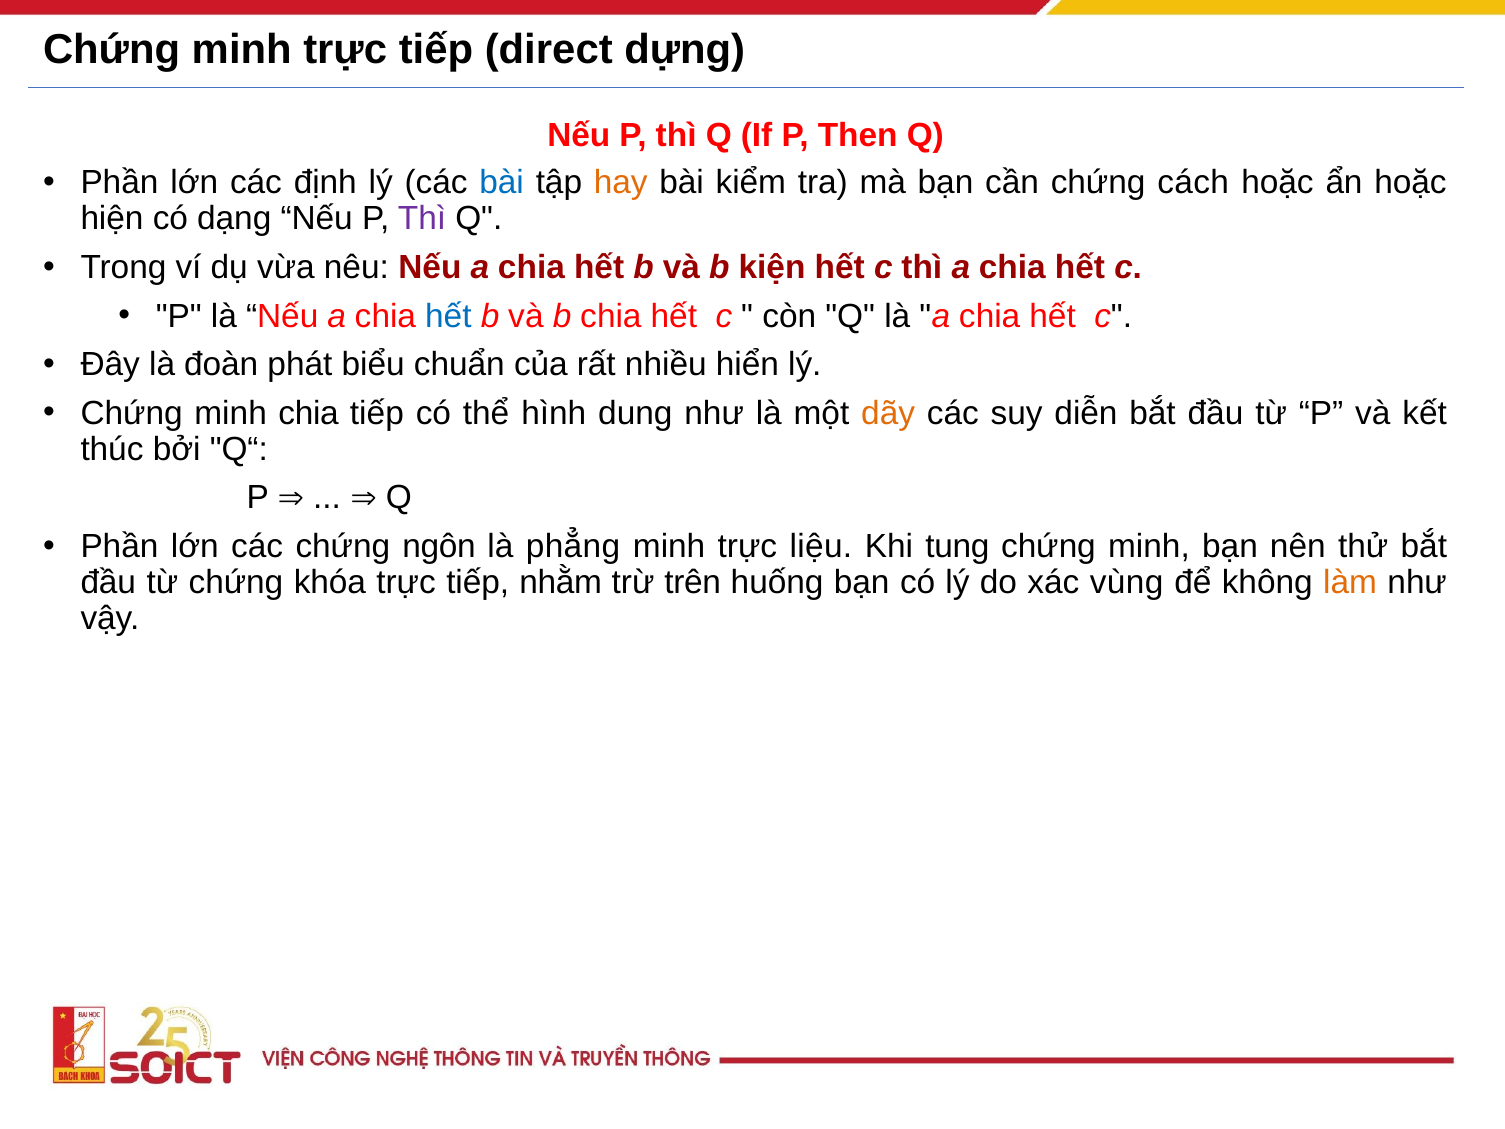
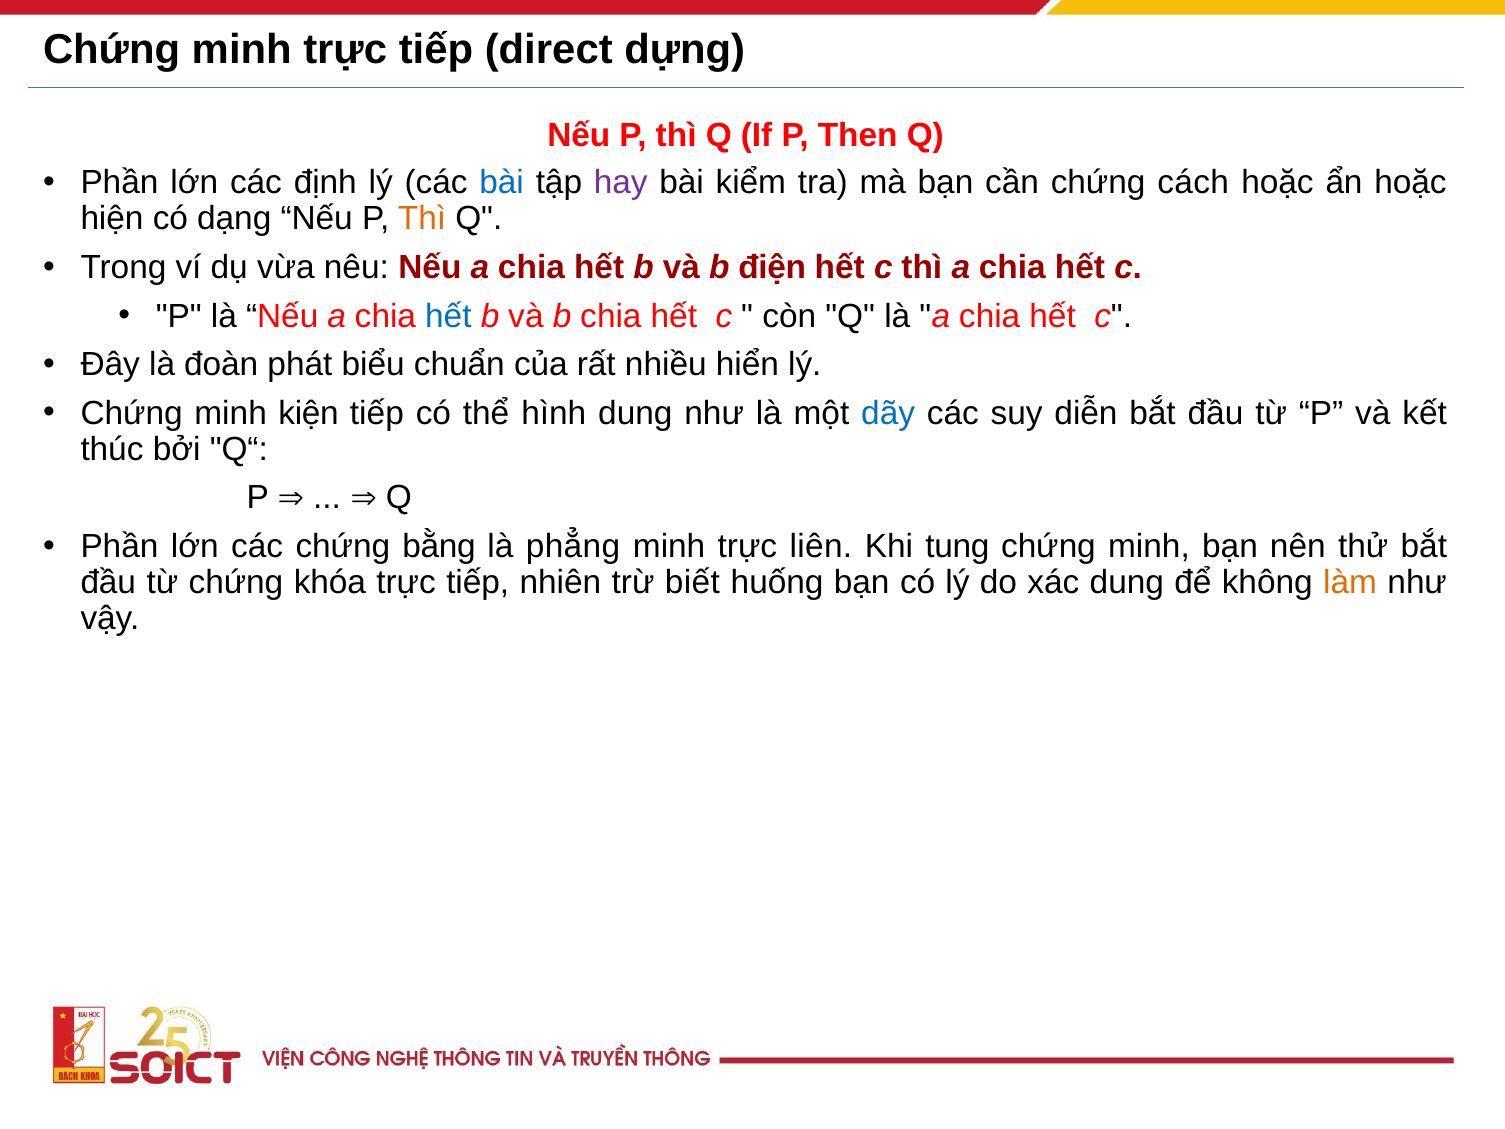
hay colour: orange -> purple (621, 183)
Thì colour: purple -> orange (422, 219)
kiện: kiện -> điện (772, 267)
minh chia: chia -> kiện (309, 413)
dãy colour: orange -> blue (888, 413)
ngôn: ngôn -> bằng (439, 546)
liệu: liệu -> liên (821, 546)
nhằm: nhằm -> nhiên (560, 582)
trên: trên -> biết (692, 582)
xác vùng: vùng -> dung (1127, 582)
